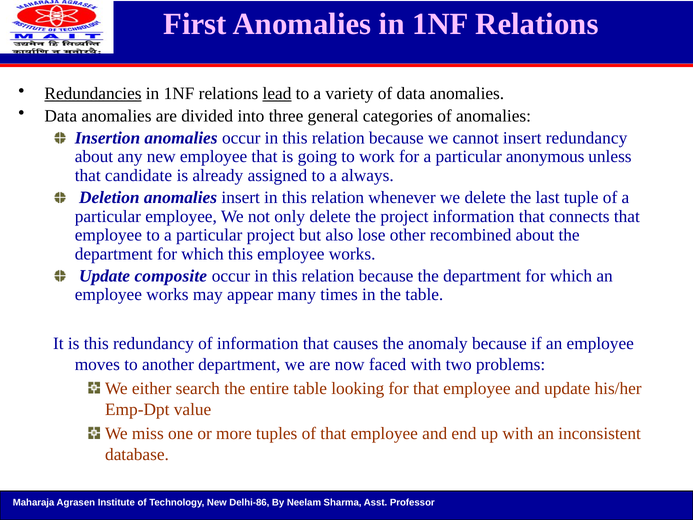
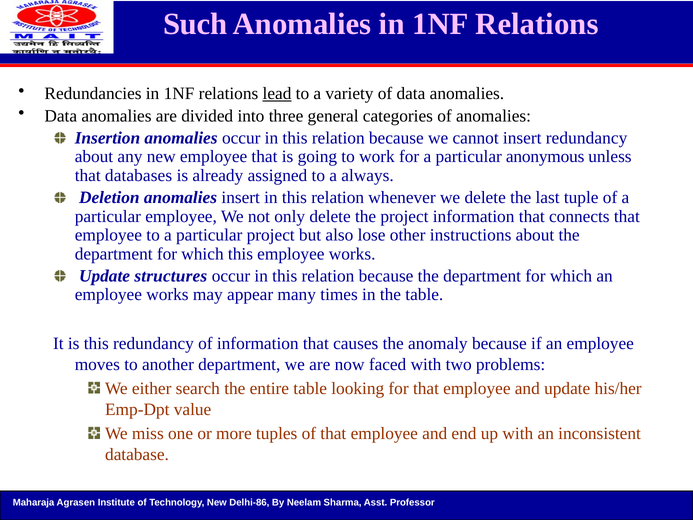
First: First -> Such (195, 24)
Redundancies underline: present -> none (93, 94)
candidate: candidate -> databases (139, 175)
recombined: recombined -> instructions (471, 235)
composite: composite -> structures (171, 276)
